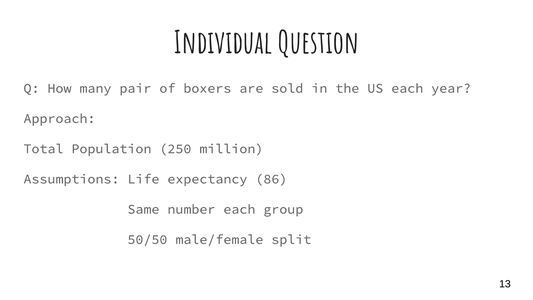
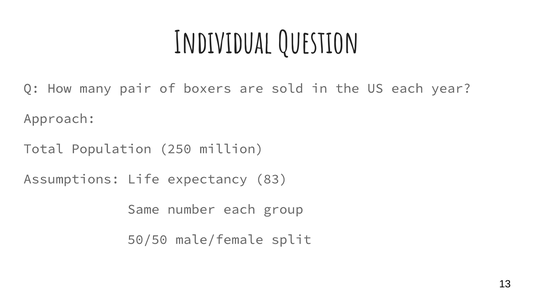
86: 86 -> 83 (271, 179)
